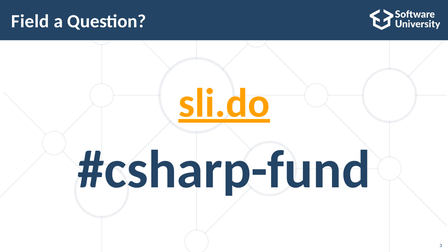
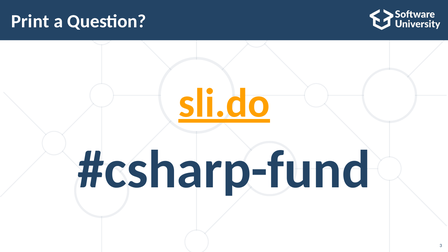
Field: Field -> Print (30, 21)
